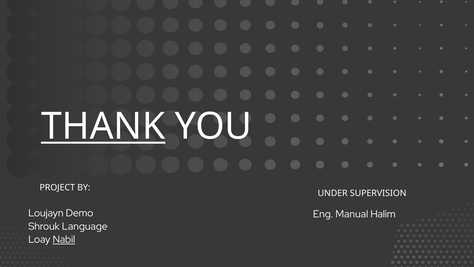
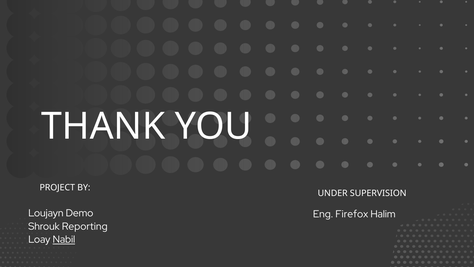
THANK underline: present -> none (103, 126)
Manual: Manual -> Firefox (352, 214)
Language: Language -> Reporting (85, 226)
